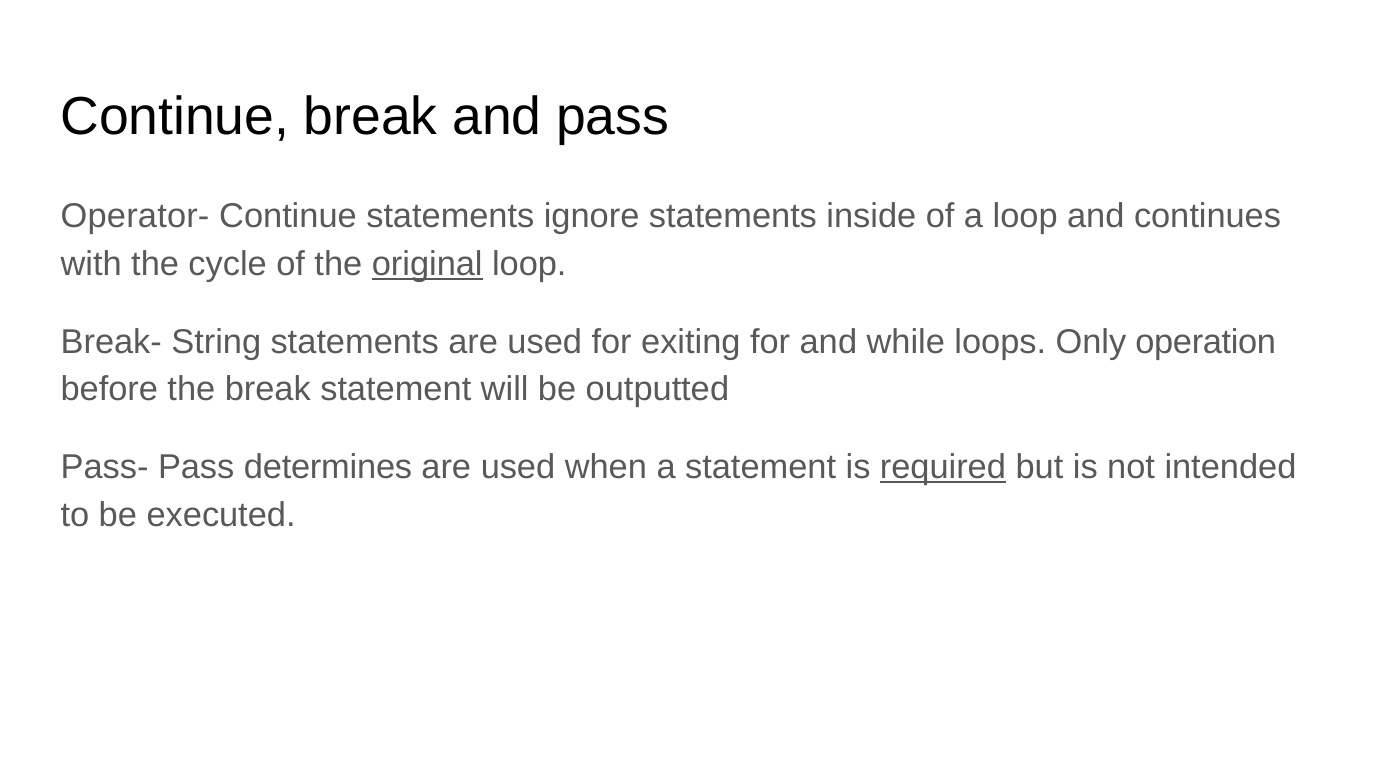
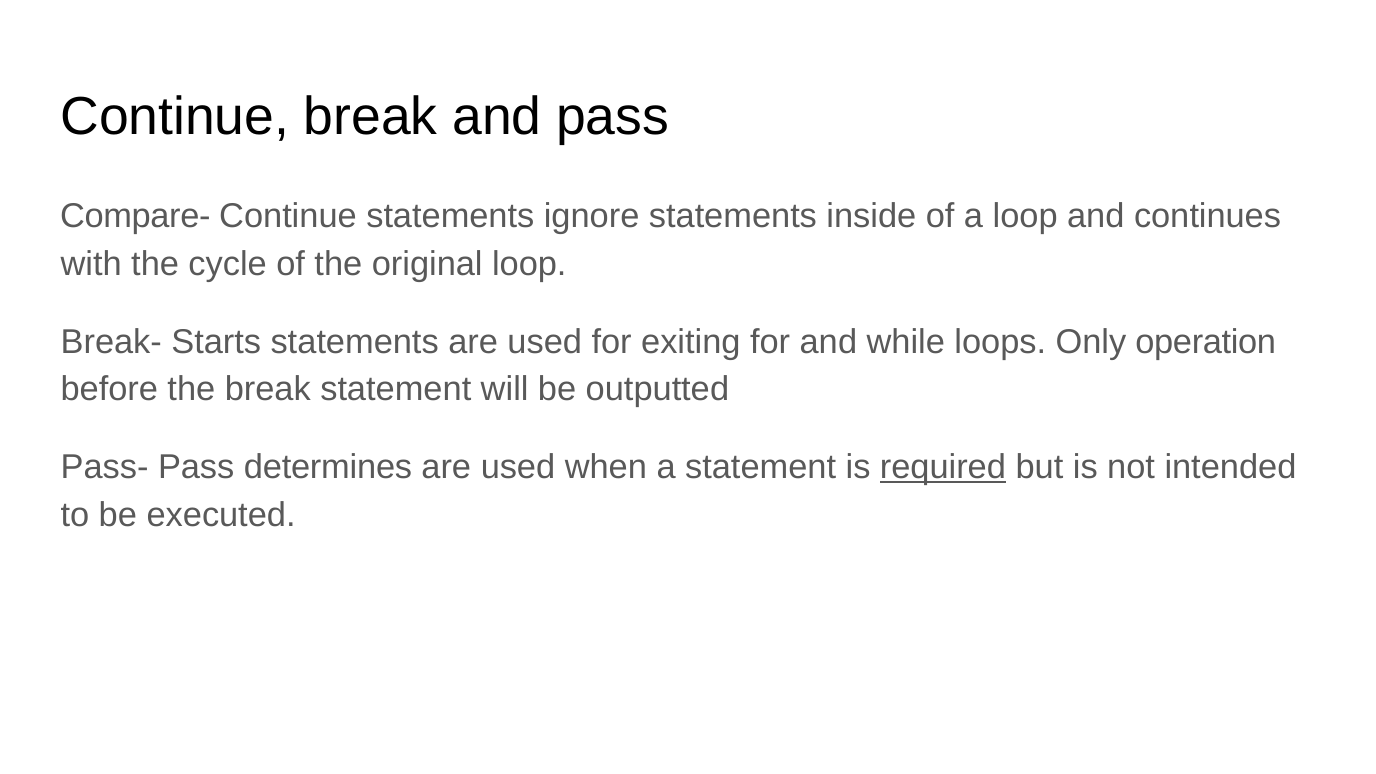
Operator-: Operator- -> Compare- (135, 216)
original underline: present -> none (427, 264)
String: String -> Starts (216, 342)
